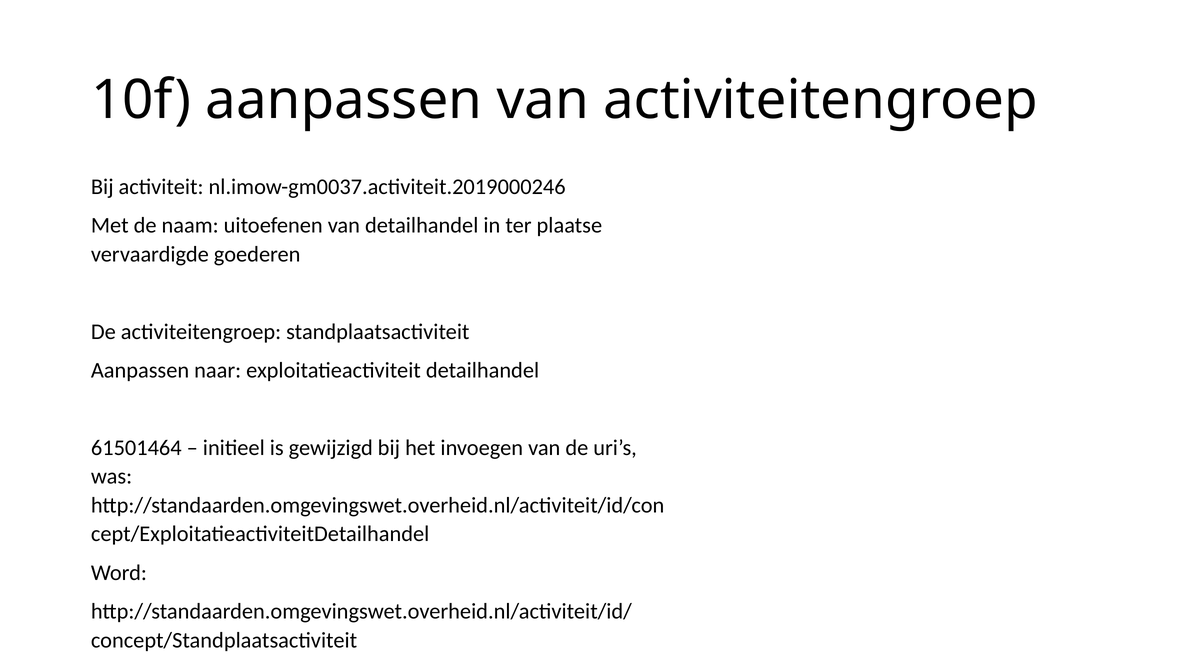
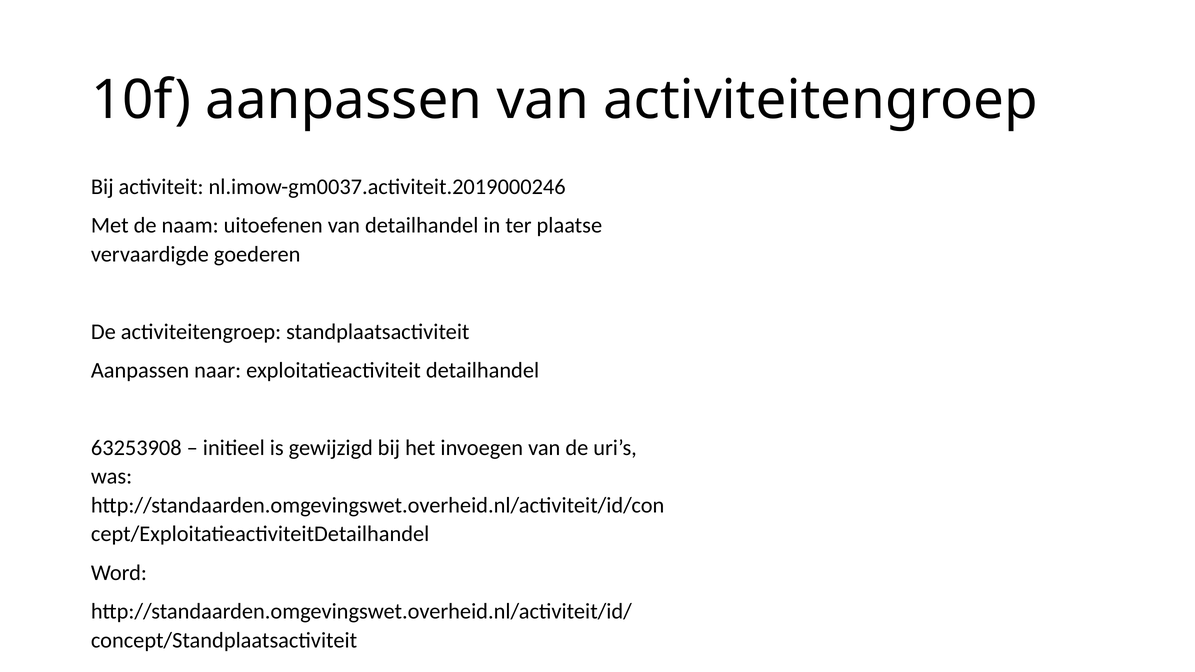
61501464: 61501464 -> 63253908 (136, 448)
